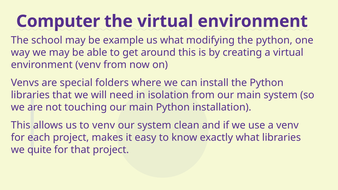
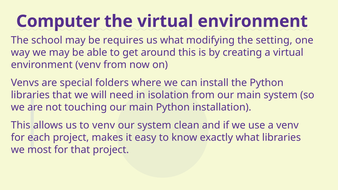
example: example -> requires (123, 40)
modifying the python: python -> setting (274, 40)
quite: quite -> most (39, 150)
